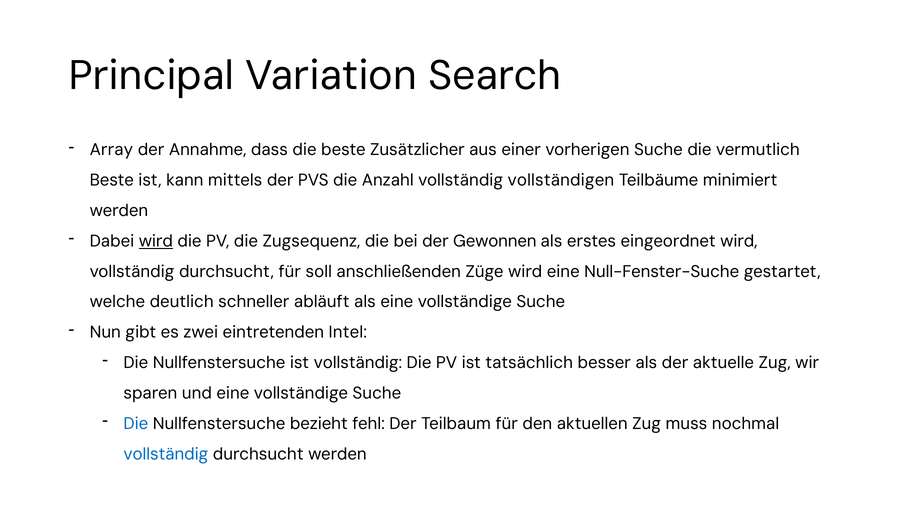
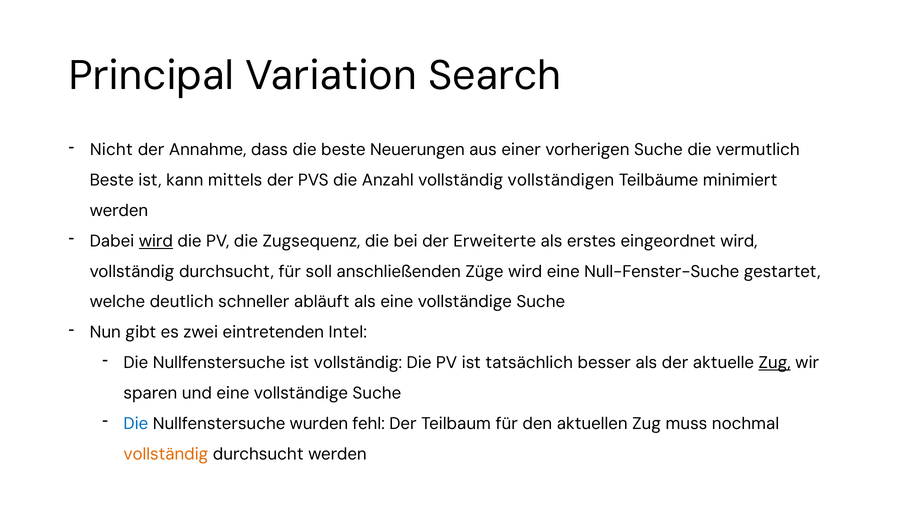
Array: Array -> Nicht (111, 150)
Zusätzlicher: Zusätzlicher -> Neuerungen (417, 150)
Gewonnen: Gewonnen -> Erweiterte (495, 241)
Zug underline: none -> present (775, 363)
bezieht: bezieht -> wurden (319, 423)
vollständig colour: blue -> orange (166, 454)
